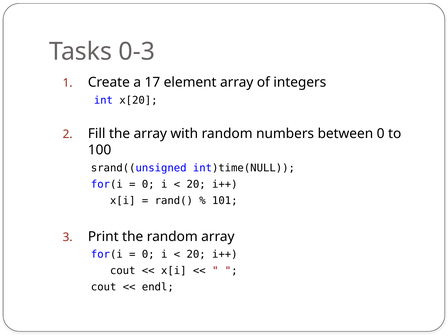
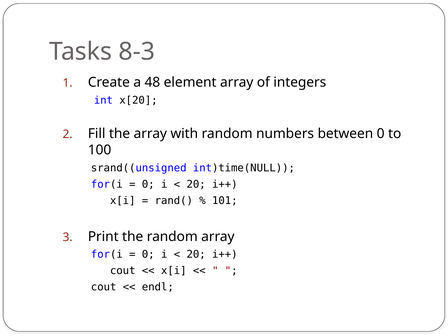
0-3: 0-3 -> 8-3 (137, 52)
17: 17 -> 48 (152, 82)
